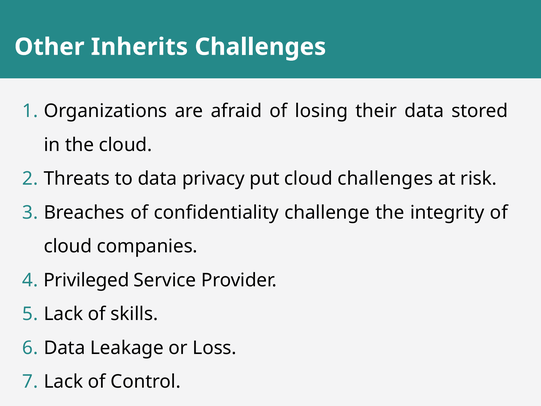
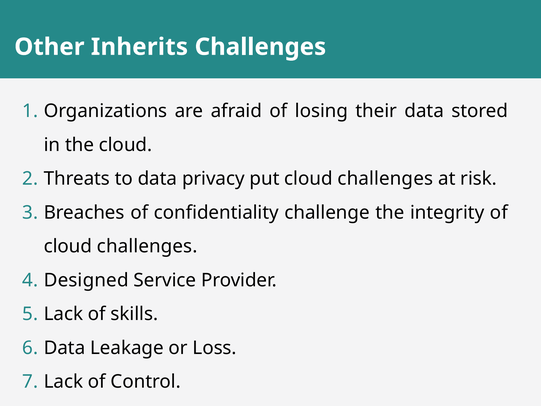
companies: companies -> challenges (147, 246)
Privileged: Privileged -> Designed (86, 280)
